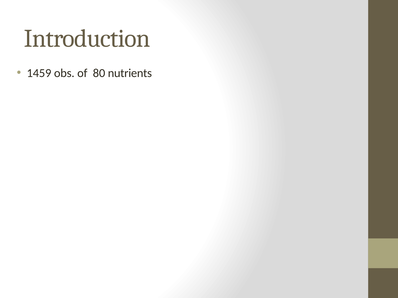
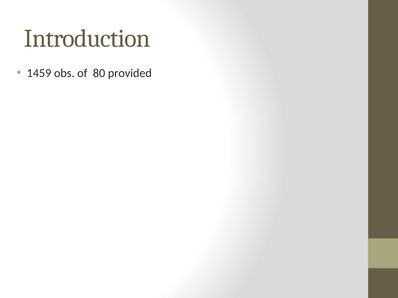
nutrients: nutrients -> provided (130, 73)
